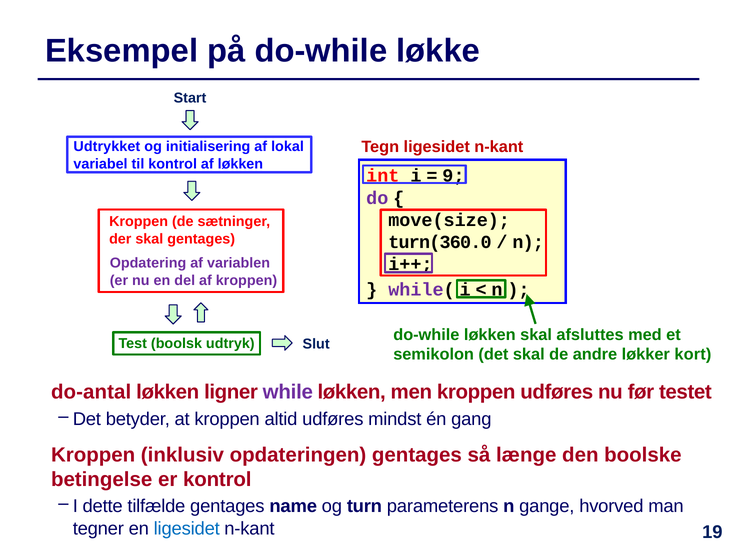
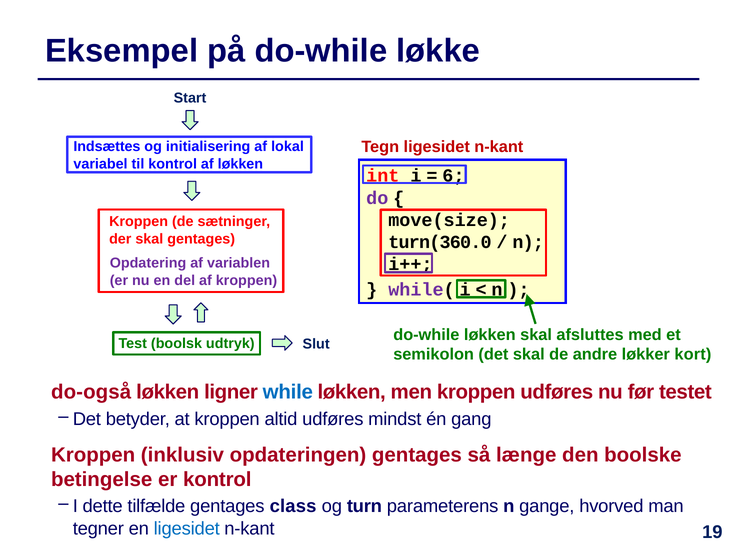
Udtrykket: Udtrykket -> Indsættes (107, 147)
9: 9 -> 6 (453, 176)
do-antal: do-antal -> do-også (91, 392)
while colour: purple -> blue (288, 392)
name: name -> class (293, 506)
